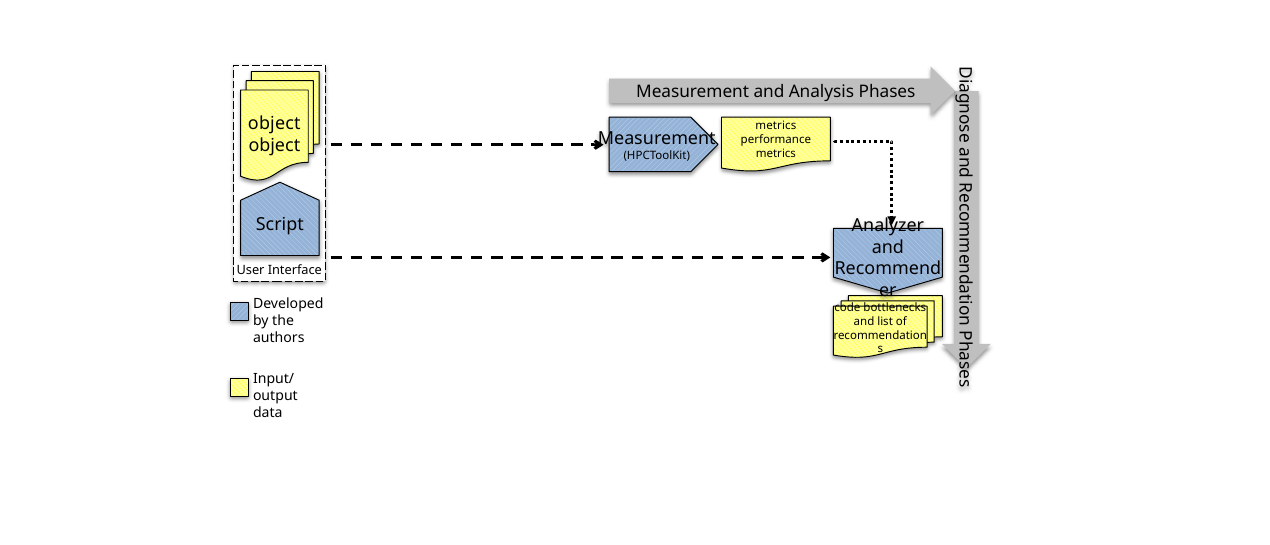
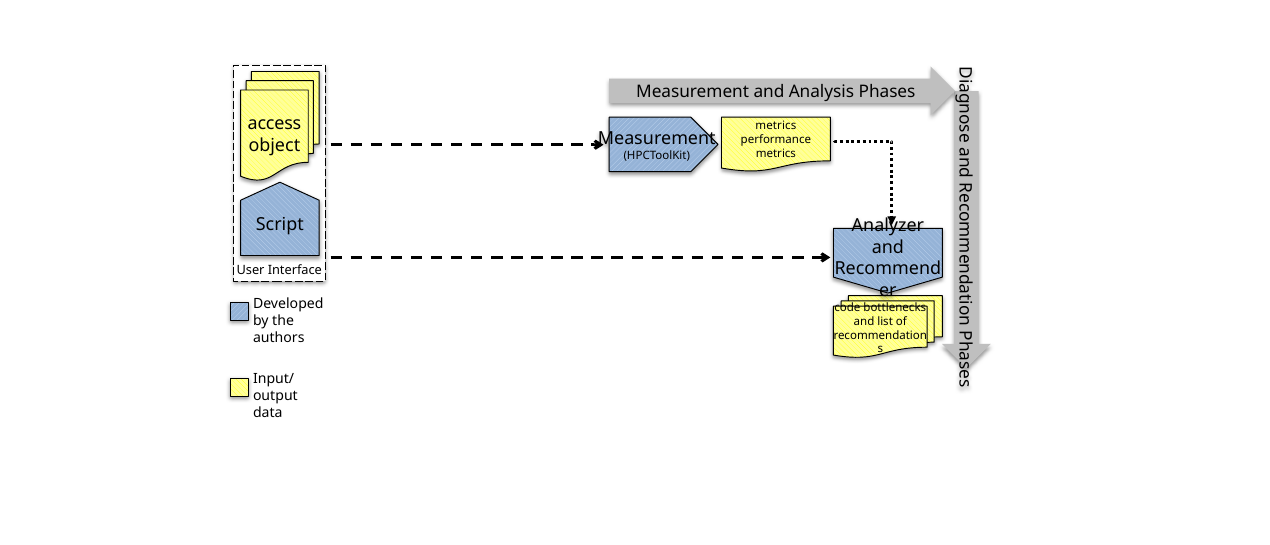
object: object -> access (274, 124)
